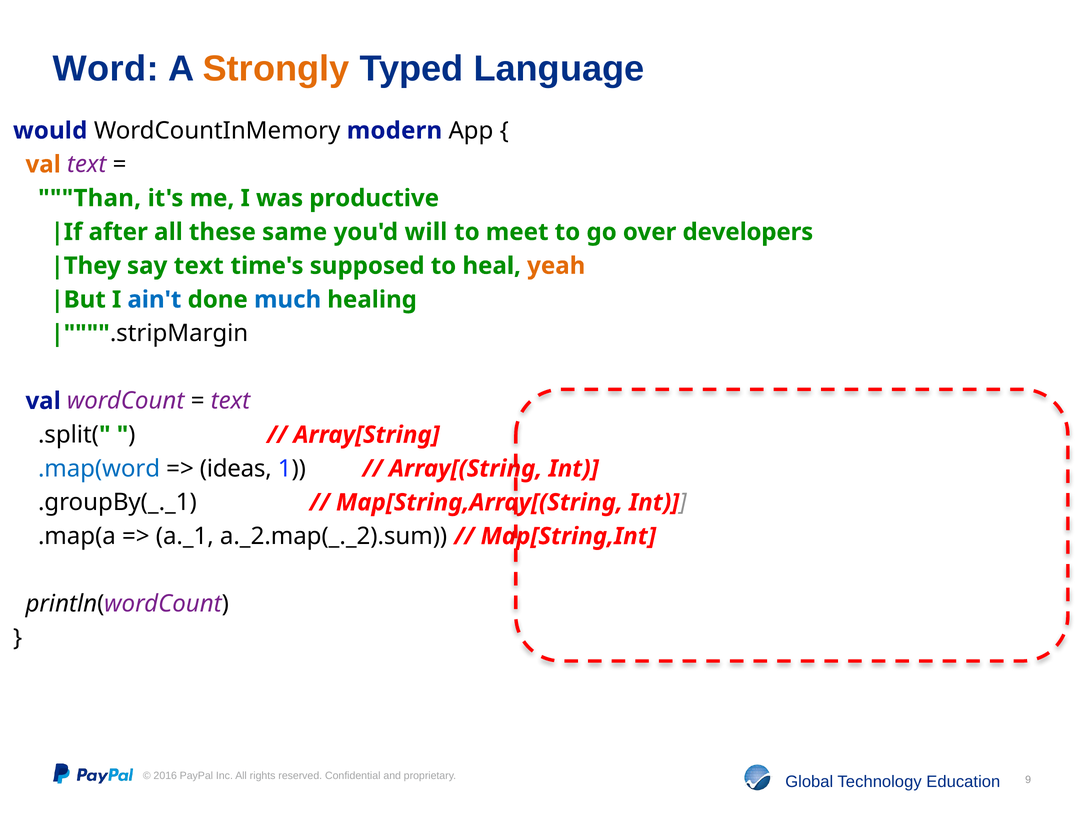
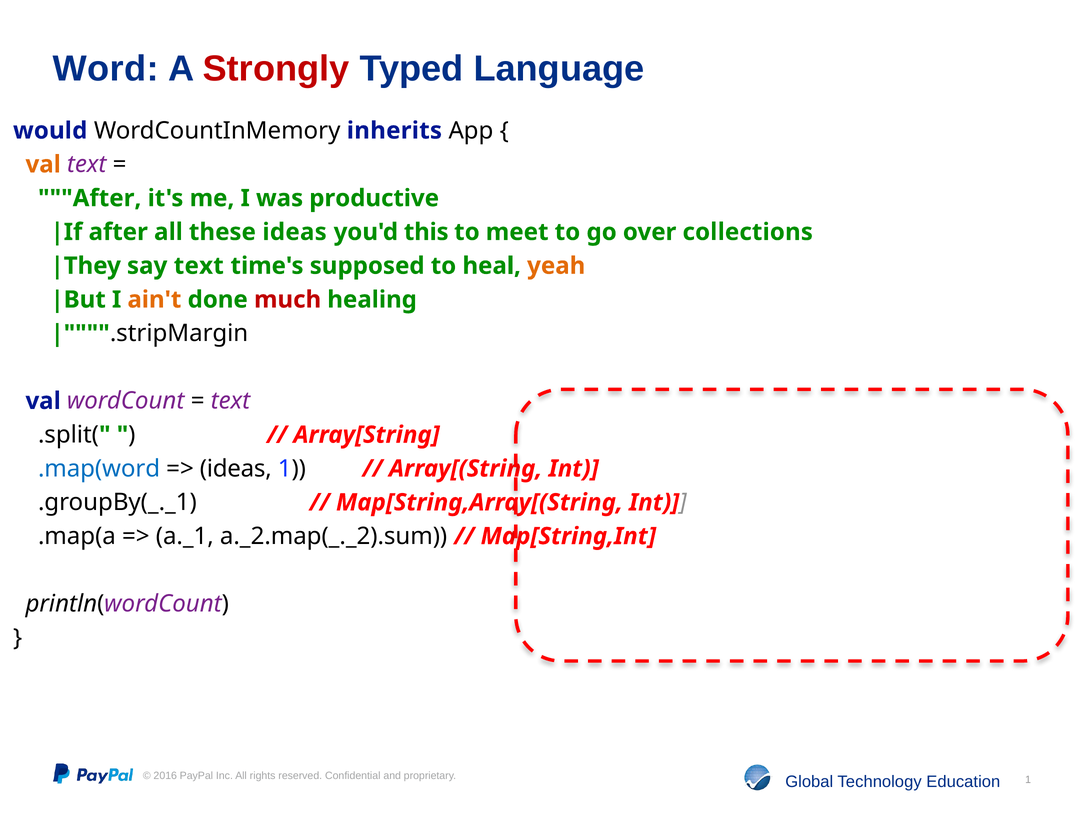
Strongly colour: orange -> red (276, 69)
modern: modern -> inherits (394, 131)
Than: Than -> After (90, 198)
these same: same -> ideas (295, 232)
will: will -> this (426, 232)
developers: developers -> collections (748, 232)
ain't colour: blue -> orange (154, 299)
much colour: blue -> red (288, 299)
9: 9 -> 1 (1028, 779)
